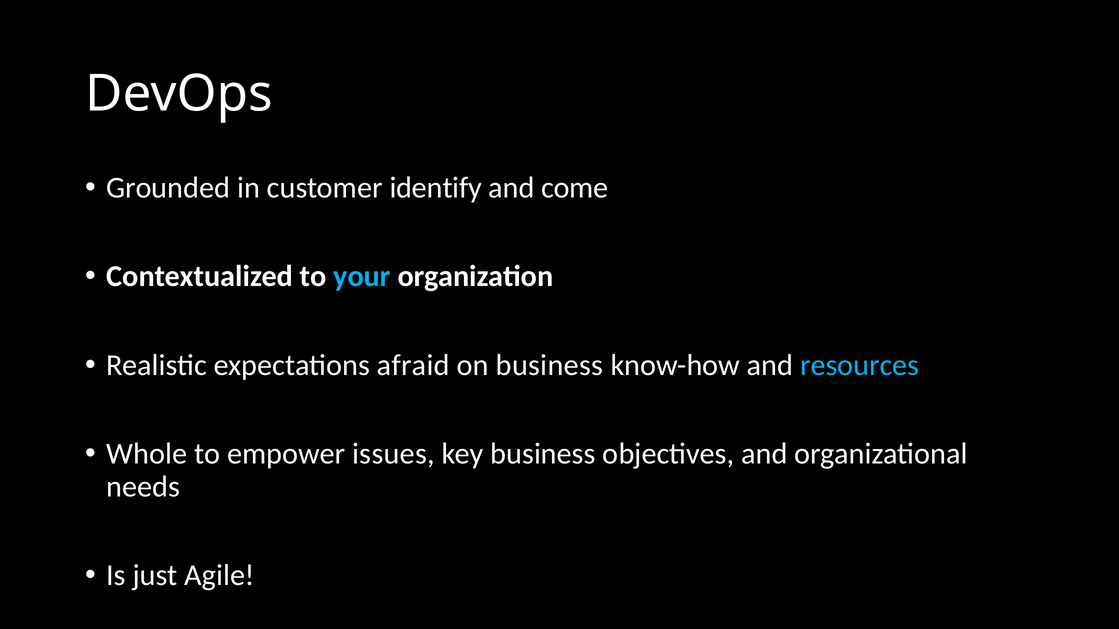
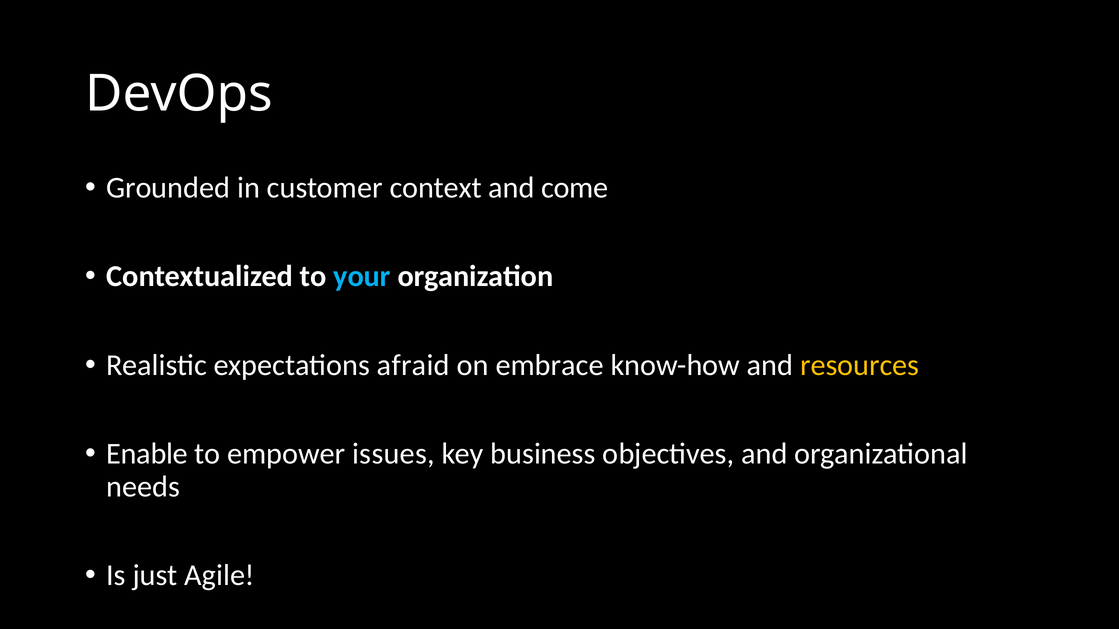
identify: identify -> context (436, 188)
on business: business -> embrace (550, 365)
resources colour: light blue -> yellow (860, 365)
Whole: Whole -> Enable (147, 454)
